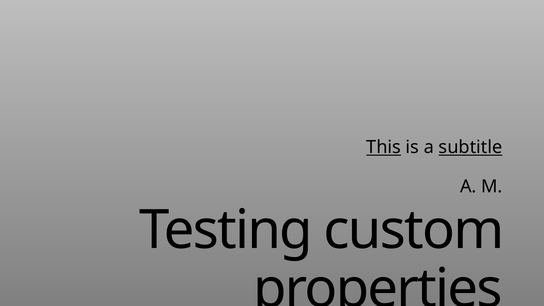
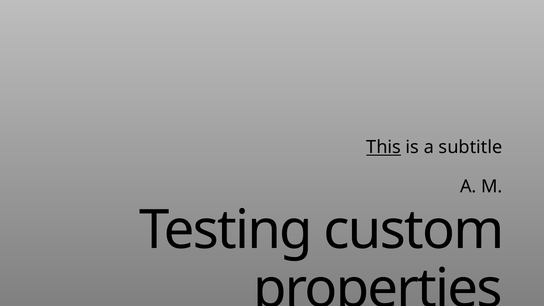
subtitle underline: present -> none (470, 147)
